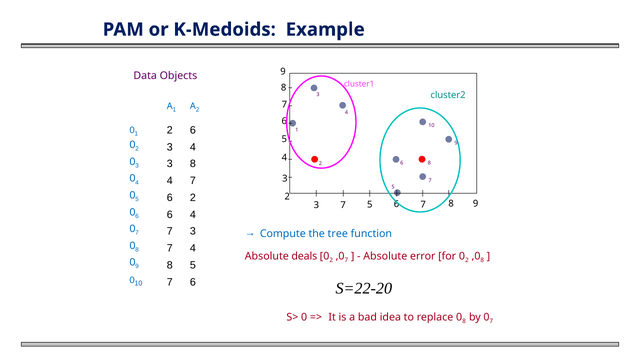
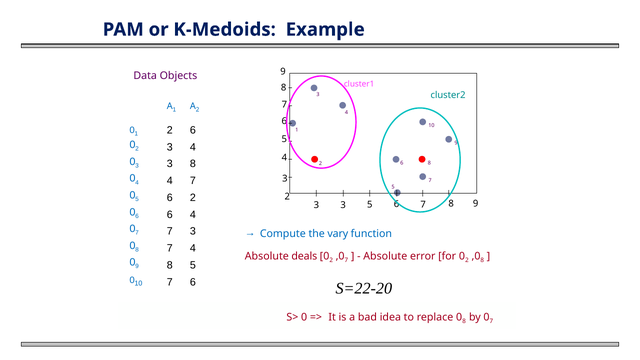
7: 7 -> 3 (343, 205)
tree: tree -> vary (338, 234)
